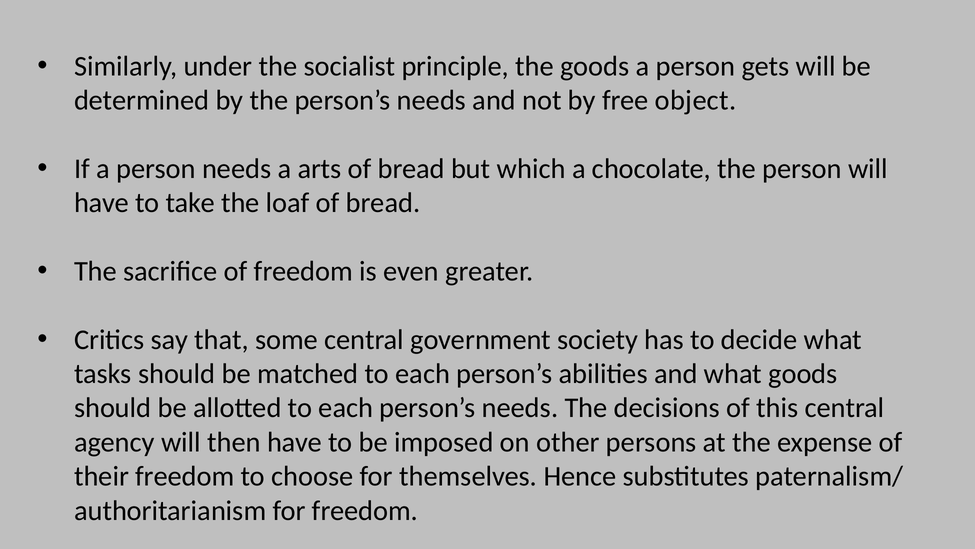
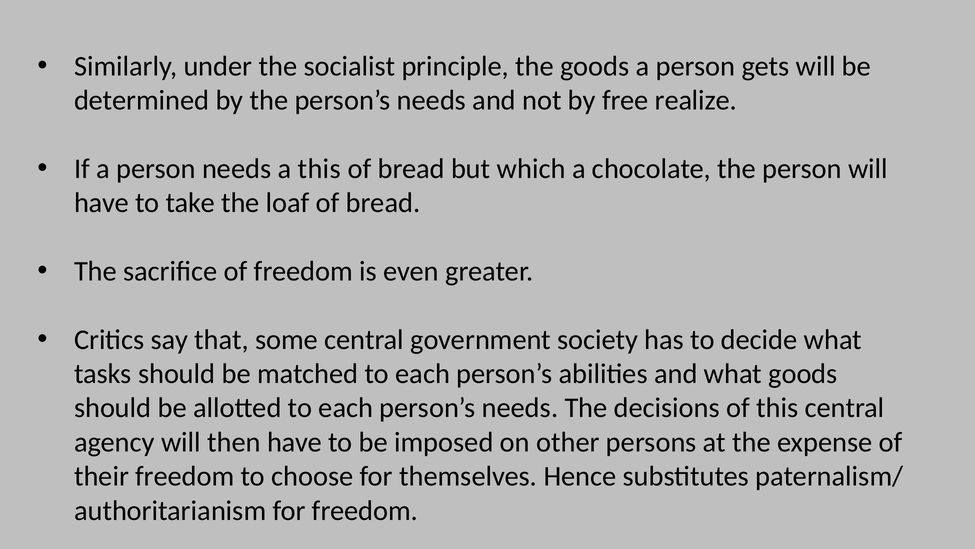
object: object -> realize (696, 100)
a arts: arts -> this (319, 169)
